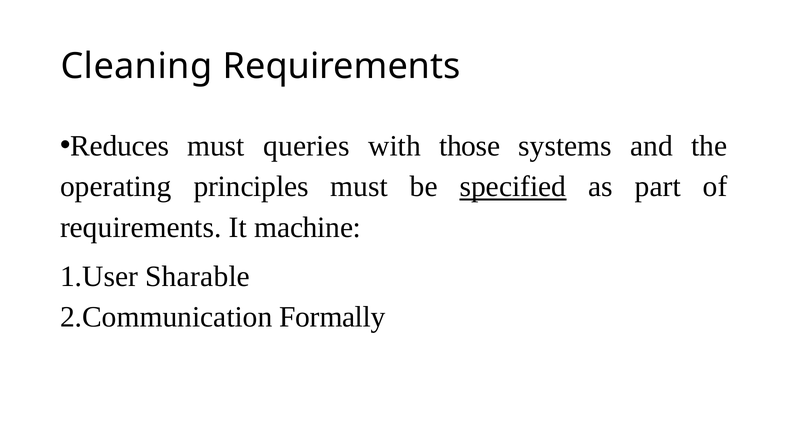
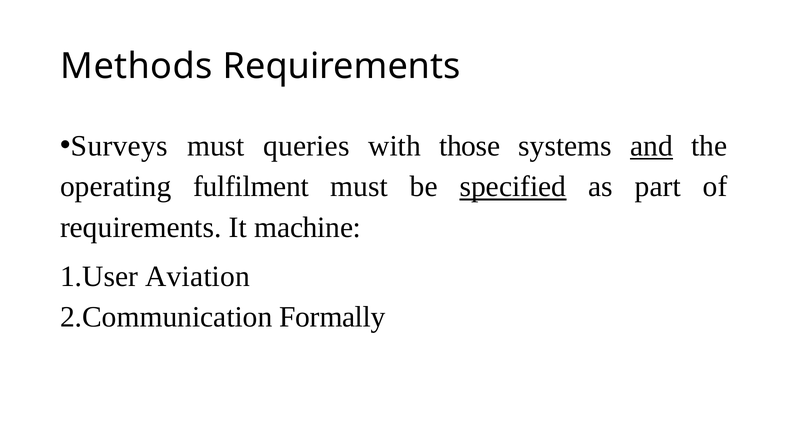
Cleaning: Cleaning -> Methods (136, 66)
Reduces: Reduces -> Surveys (119, 146)
and underline: none -> present (652, 146)
principles: principles -> fulfilment (251, 187)
Sharable: Sharable -> Aviation (198, 277)
